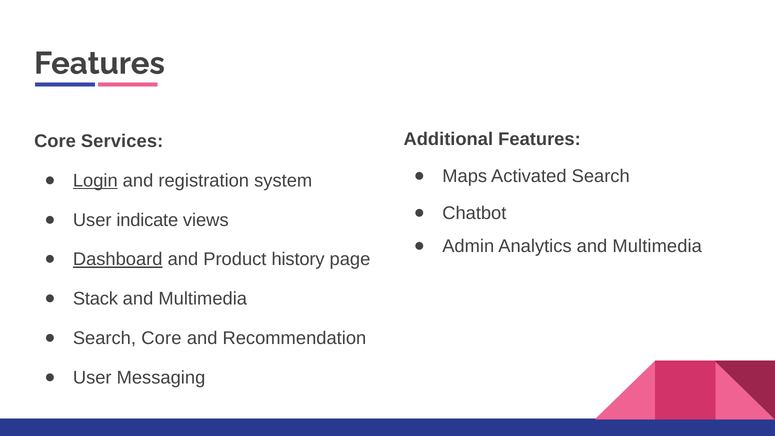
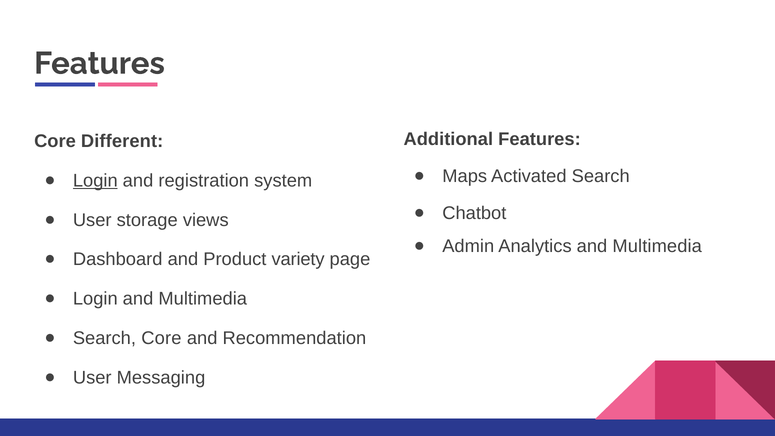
Services: Services -> Different (122, 141)
indicate: indicate -> storage (147, 220)
Dashboard underline: present -> none (118, 259)
history: history -> variety (298, 259)
Stack: Stack -> Login (95, 299)
